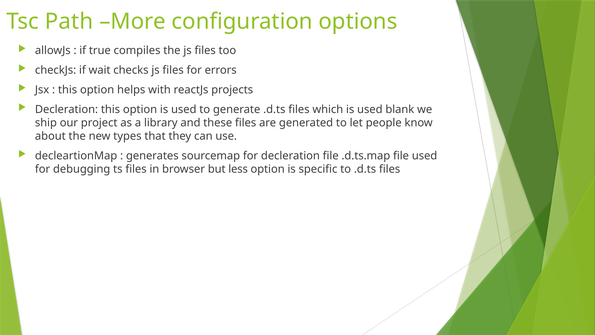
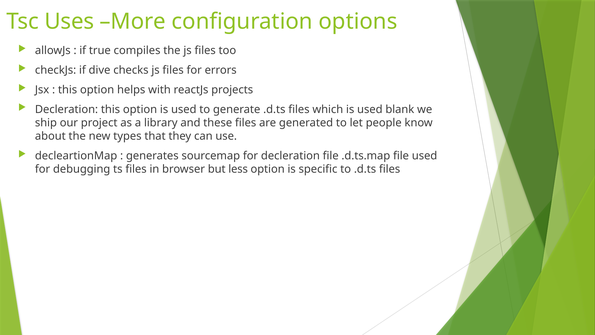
Path: Path -> Uses (69, 22)
wait: wait -> dive (100, 70)
